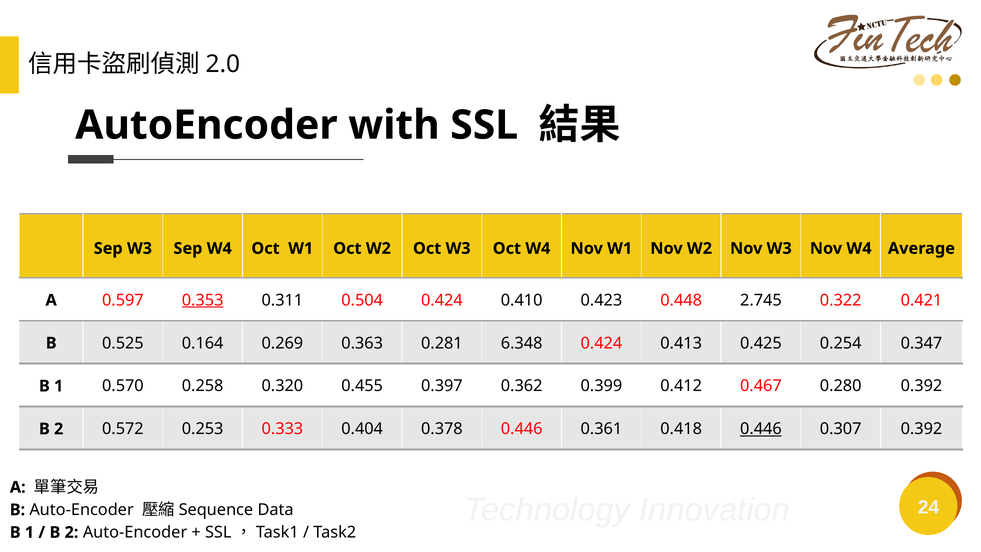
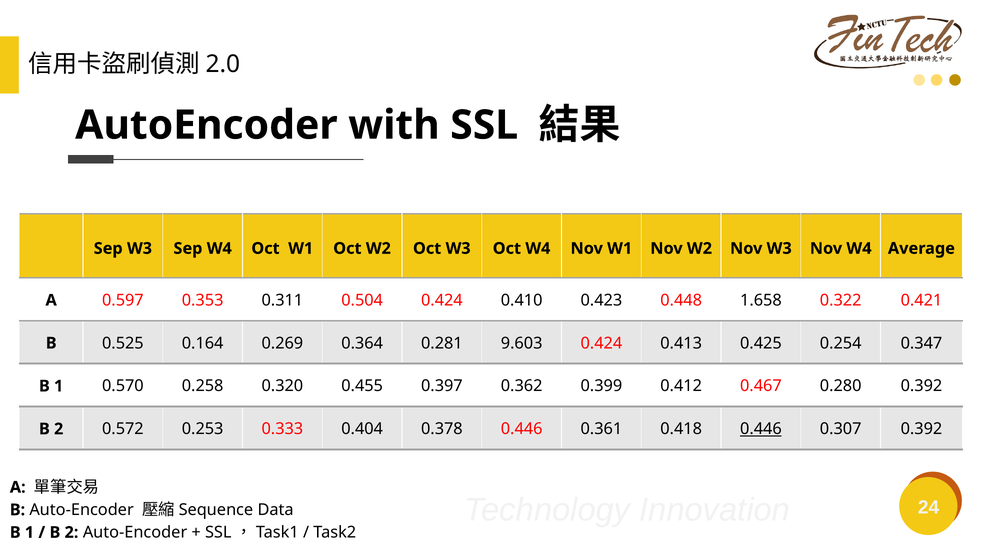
0.353 underline: present -> none (203, 300)
2.745: 2.745 -> 1.658 (761, 300)
0.363: 0.363 -> 0.364 (362, 343)
6.348: 6.348 -> 9.603 (522, 343)
